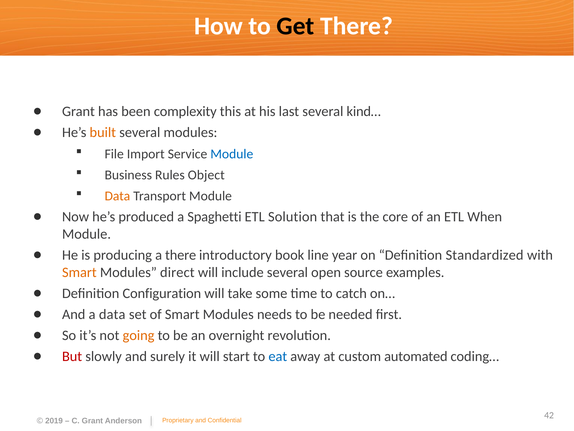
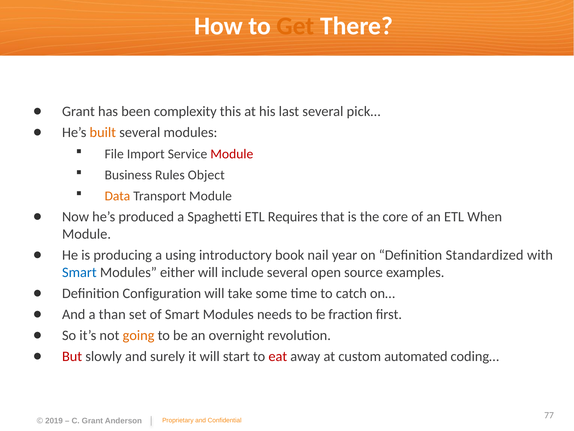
Get colour: black -> orange (296, 26)
kind…: kind… -> pick… (364, 111)
Module colour: blue -> red (232, 154)
Solution: Solution -> Requires (293, 217)
a there: there -> using (181, 255)
line: line -> nail (318, 255)
Smart colour: orange -> blue (79, 272)
direct: direct -> either (177, 272)
a data: data -> than (112, 314)
needed: needed -> fraction (351, 314)
eat colour: blue -> red (278, 356)
42: 42 -> 77 (549, 415)
